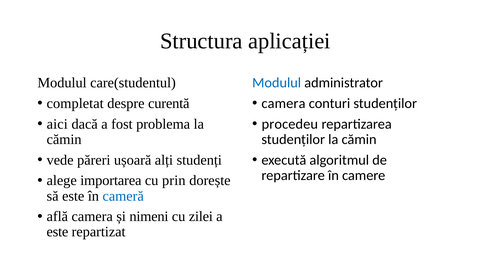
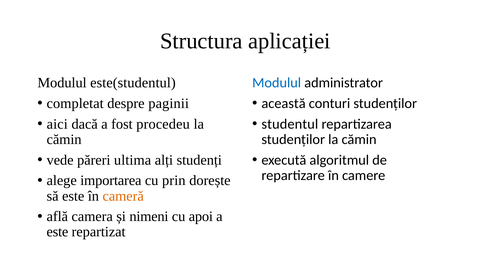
care(studentul: care(studentul -> este(studentul (133, 83)
curentă: curentă -> paginii (169, 104)
camera: camera -> această (284, 104)
problema: problema -> procedeu (163, 124)
procedeu: procedeu -> studentul (290, 124)
ușoară: ușoară -> ultima (133, 160)
cameră colour: blue -> orange (123, 196)
zilei: zilei -> apoi (201, 217)
